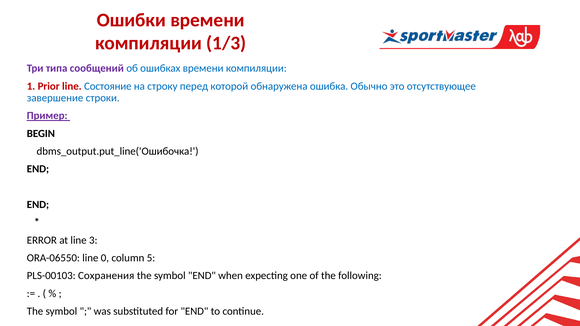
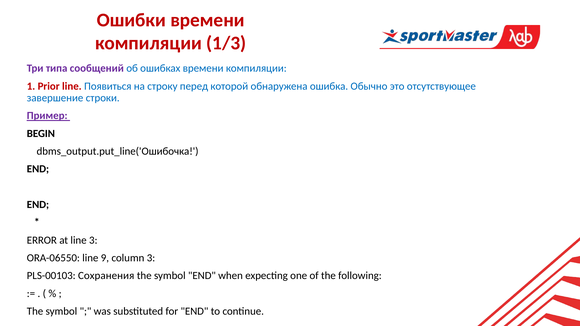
Состояние: Состояние -> Появиться (108, 86)
0: 0 -> 9 (105, 258)
column 5: 5 -> 3 (151, 258)
